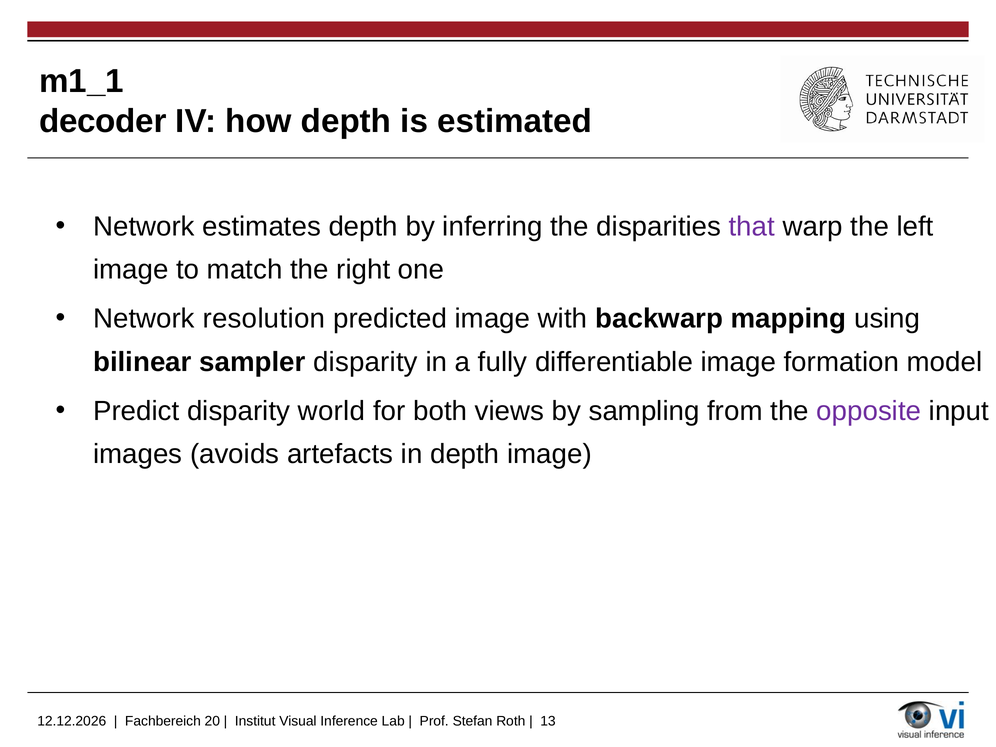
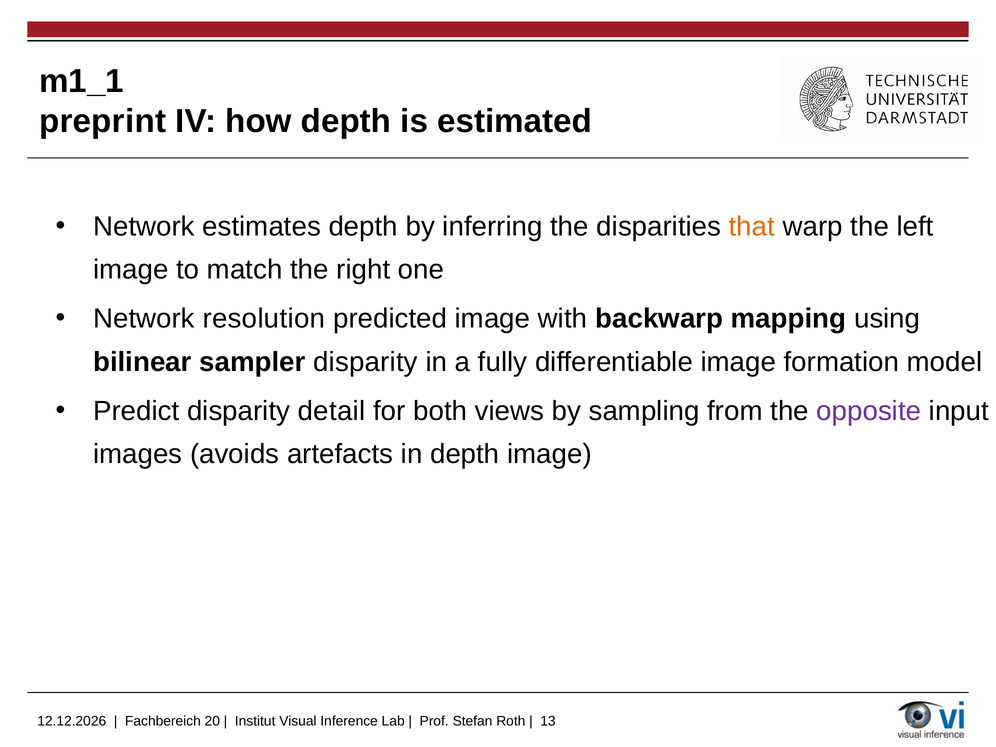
decoder: decoder -> preprint (103, 121)
that colour: purple -> orange (752, 226)
world: world -> detail (332, 411)
